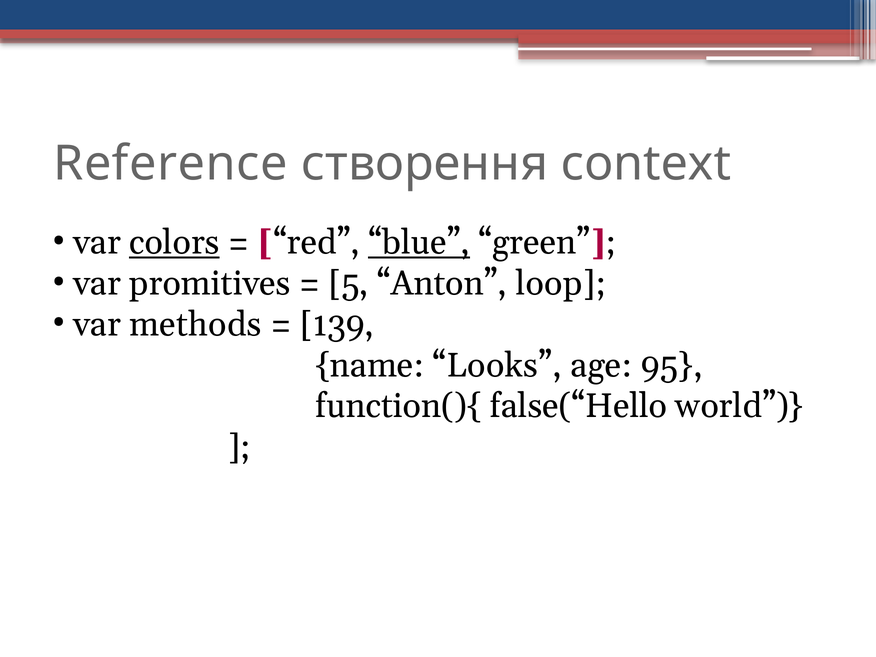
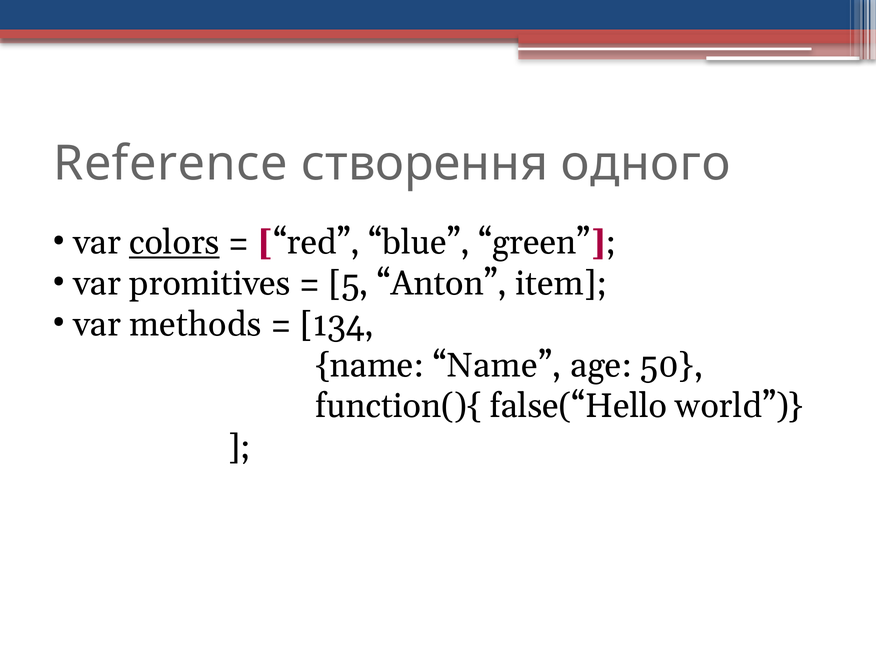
context: context -> одного (646, 164)
blue underline: present -> none (419, 243)
loop: loop -> item (561, 284)
139: 139 -> 134 (337, 324)
name Looks: Looks -> Name (497, 365)
95: 95 -> 50 (672, 365)
